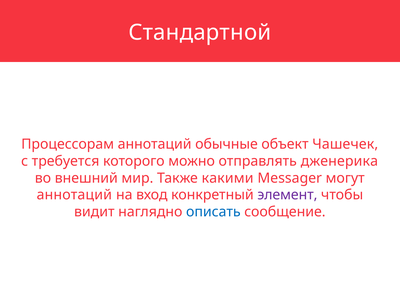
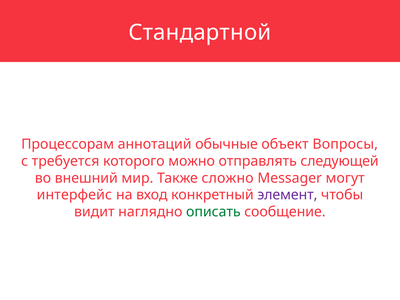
Чашечек: Чашечек -> Вопросы (345, 144)
дженерика: дженерика -> следующей (340, 161)
какими: какими -> сложно (228, 178)
аннотаций: аннотаций -> интерфейс (74, 195)
описать colour: blue -> green (213, 212)
